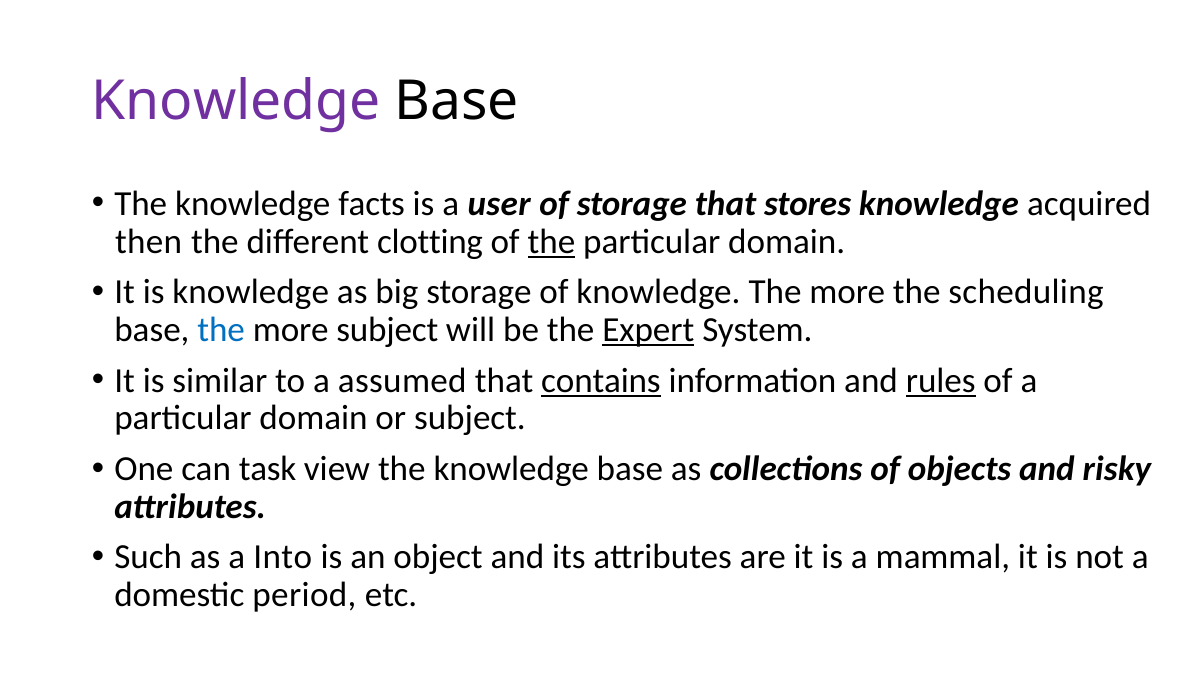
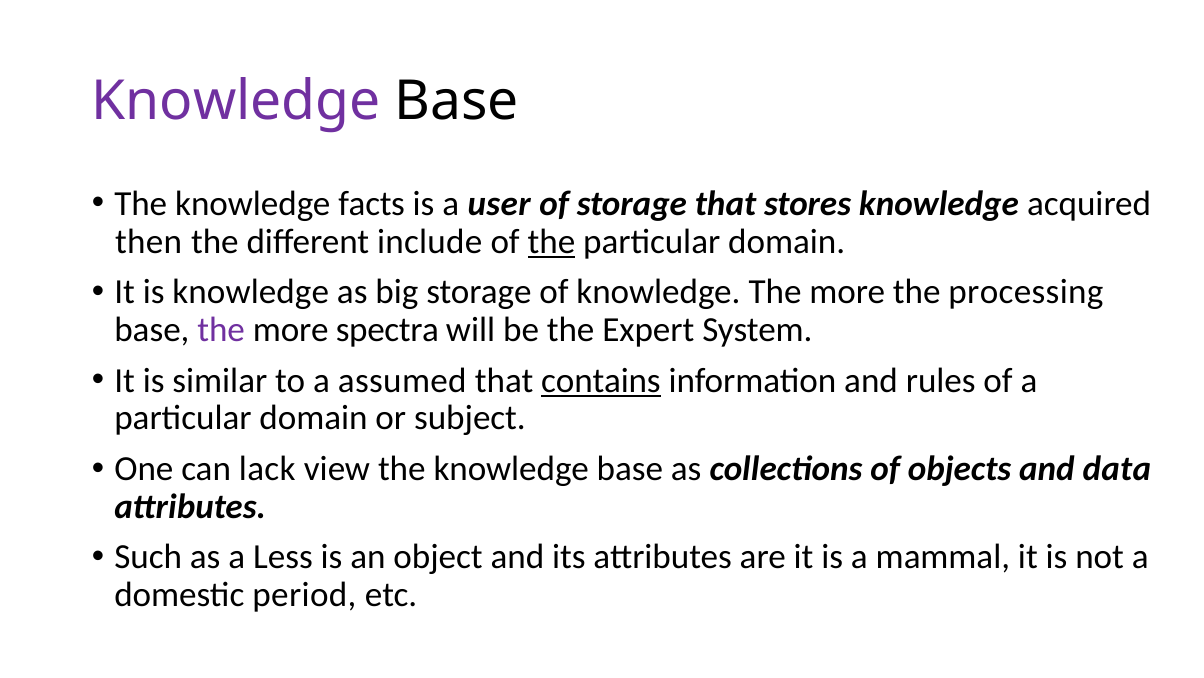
clotting: clotting -> include (430, 241)
scheduling: scheduling -> processing (1026, 292)
the colour: blue -> purple (221, 330)
more subject: subject -> spectra (387, 330)
Expert underline: present -> none (648, 330)
rules underline: present -> none (941, 380)
task: task -> lack (267, 468)
risky: risky -> data (1117, 468)
Into: Into -> Less (283, 557)
